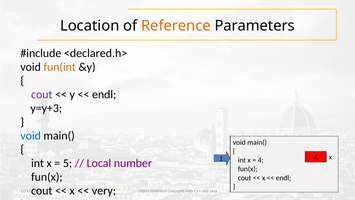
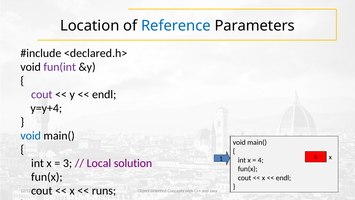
Reference colour: orange -> blue (176, 26)
fun(int colour: orange -> purple (60, 67)
y=y+3: y=y+3 -> y=y+4 (46, 108)
5: 5 -> 3 (68, 163)
number: number -> solution (133, 163)
very: very -> runs (104, 190)
